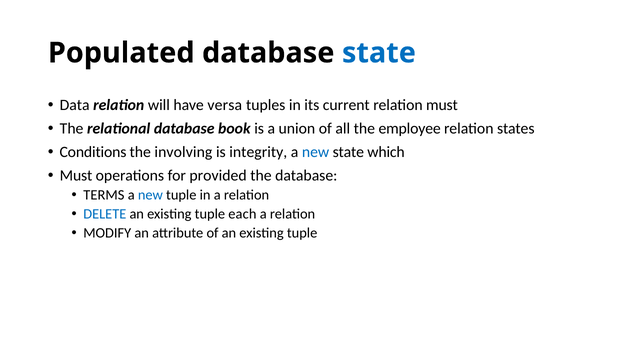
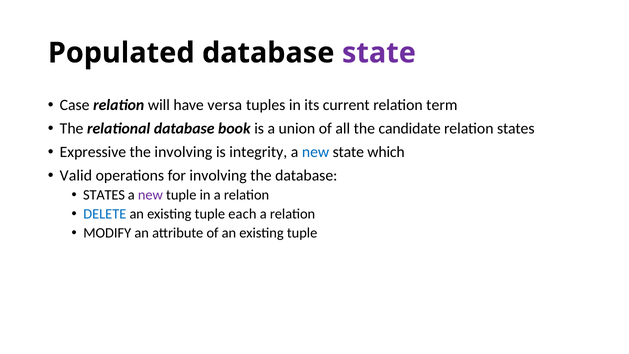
state colour: blue -> purple (379, 53)
Data: Data -> Case (75, 105)
relation must: must -> term (442, 105)
employee: employee -> candidate (410, 128)
Conditions: Conditions -> Expressive (93, 152)
Must: Must -> Valid (76, 176)
for provided: provided -> involving (218, 176)
TERMS: TERMS -> STATES (104, 195)
new colour: blue -> purple (150, 195)
